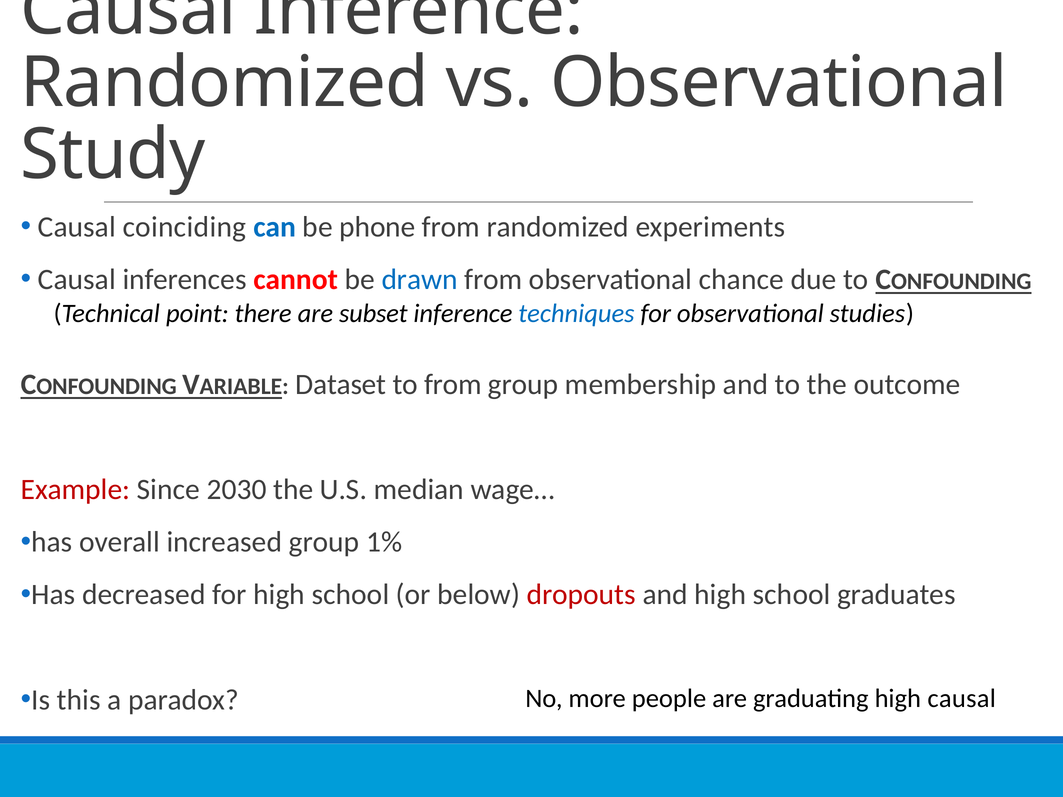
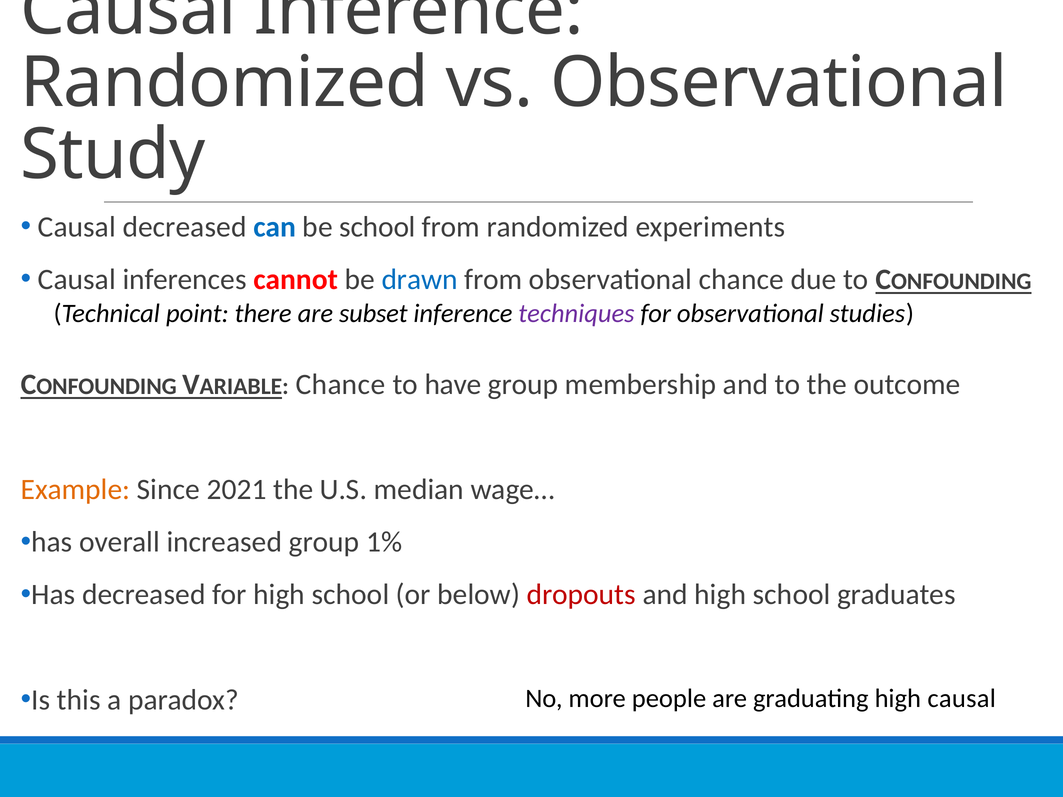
Causal coinciding: coinciding -> decreased (185, 227)
be phone: phone -> school (377, 227)
techniques colour: blue -> purple (576, 313)
Dataset: Dataset -> Chance (340, 385)
to from: from -> have (453, 385)
Example colour: red -> orange (75, 490)
2030: 2030 -> 2021 (237, 490)
